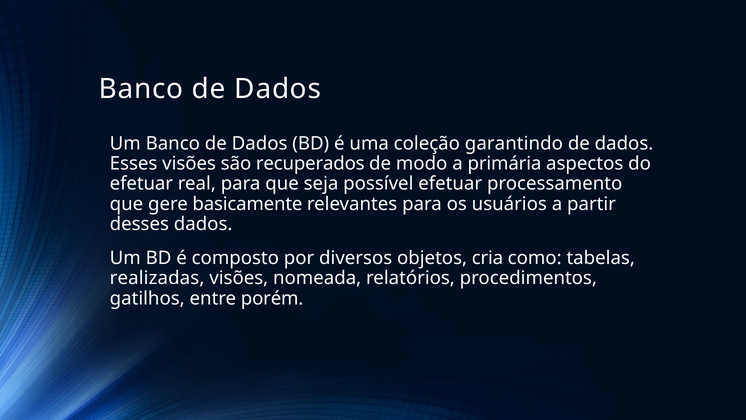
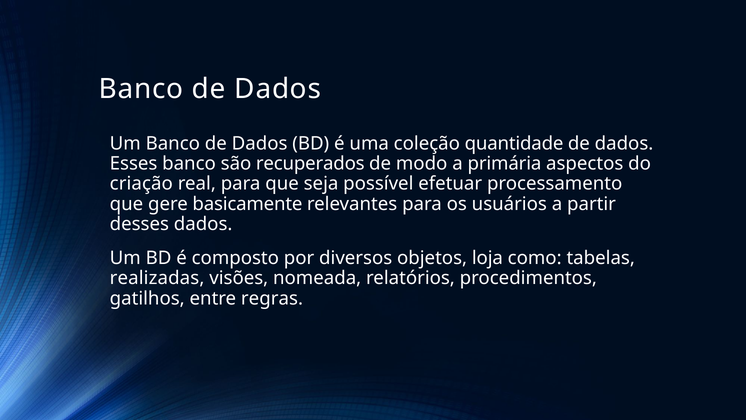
garantindo: garantindo -> quantidade (514, 143)
Esses visões: visões -> banco (189, 163)
efetuar: efetuar -> criação (141, 184)
cria: cria -> loja (487, 258)
porém: porém -> regras (272, 298)
